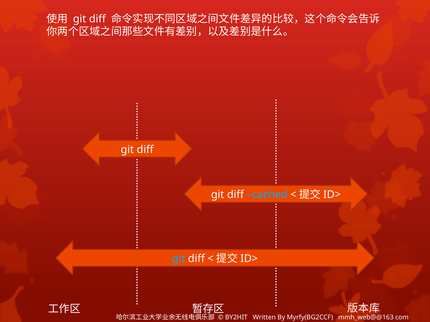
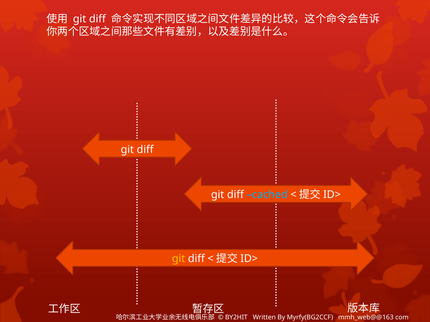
git colour: light blue -> yellow (179, 259)
